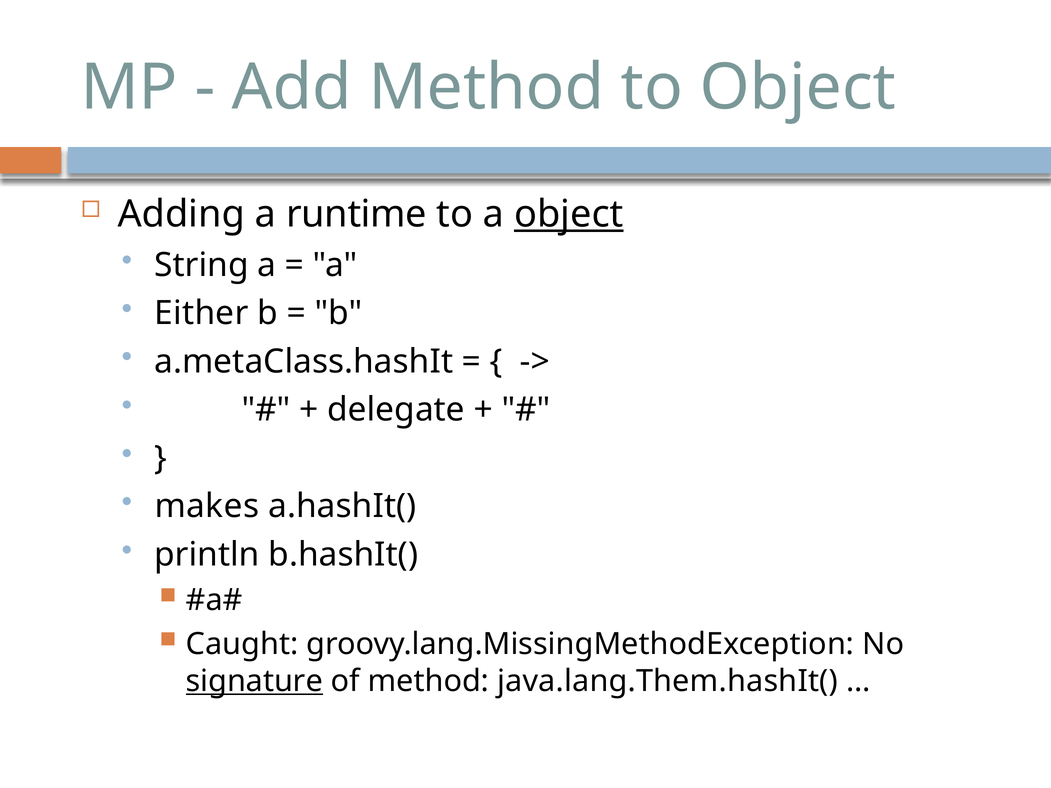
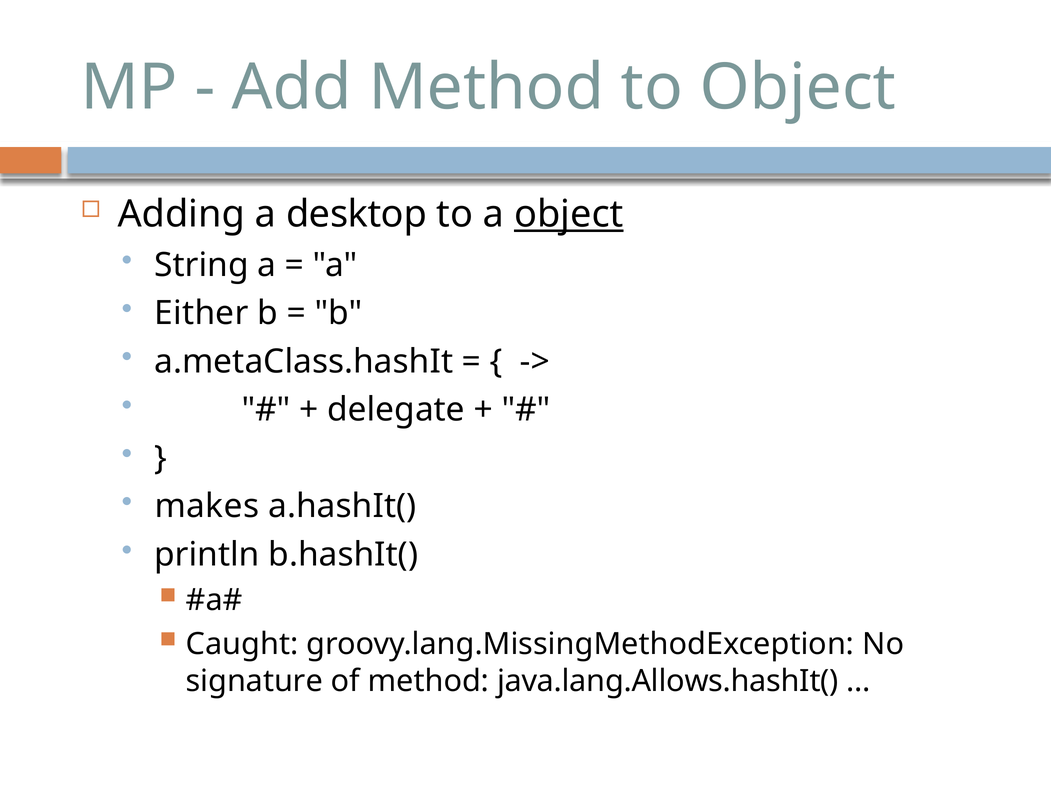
runtime: runtime -> desktop (356, 215)
signature underline: present -> none (254, 681)
java.lang.Them.hashIt(: java.lang.Them.hashIt( -> java.lang.Allows.hashIt( (668, 681)
